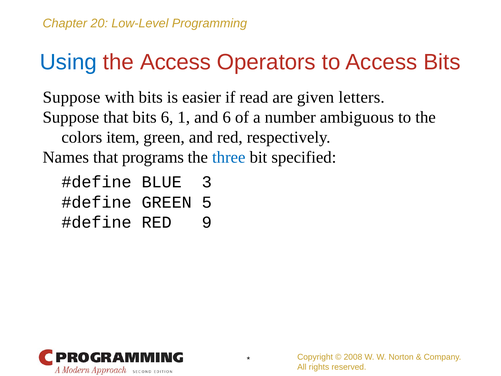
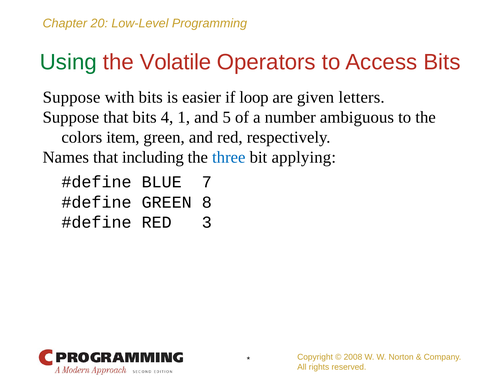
Using colour: blue -> green (68, 62)
the Access: Access -> Volatile (175, 62)
read: read -> loop (254, 97)
bits 6: 6 -> 4 (167, 117)
and 6: 6 -> 5 (227, 117)
programs: programs -> including (153, 157)
specified: specified -> applying (304, 157)
3: 3 -> 7 (207, 182)
5: 5 -> 8 (207, 202)
9: 9 -> 3 (207, 222)
